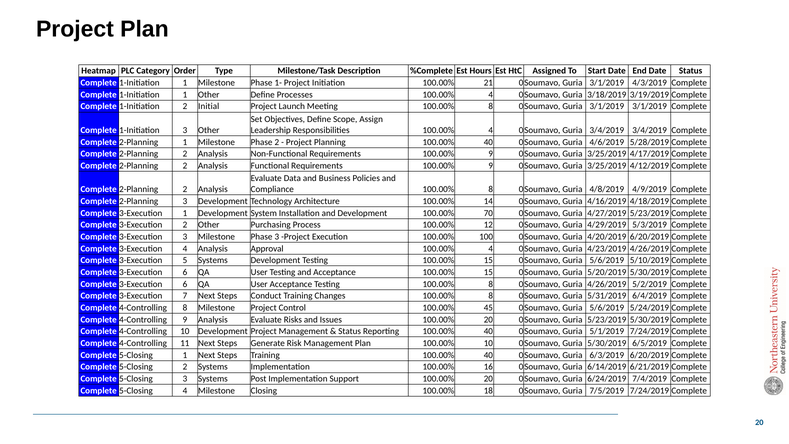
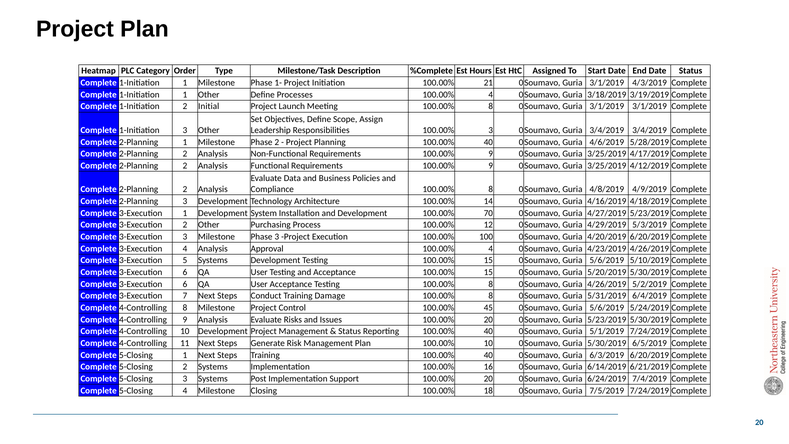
Responsibilities 100.00% 4: 4 -> 3 (491, 130)
Changes: Changes -> Damage (330, 296)
